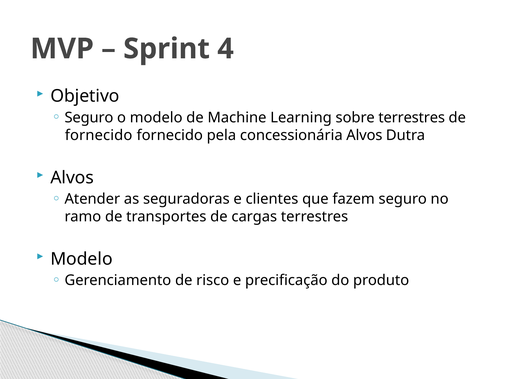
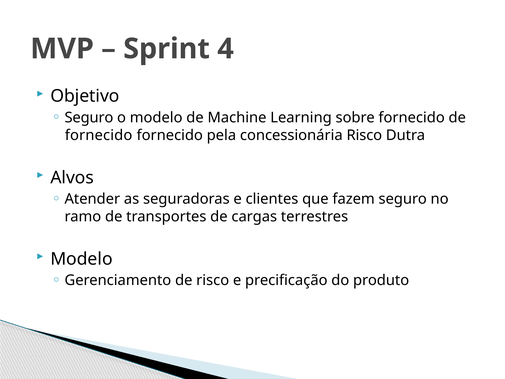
sobre terrestres: terrestres -> fornecido (412, 117)
concessionária Alvos: Alvos -> Risco (364, 135)
